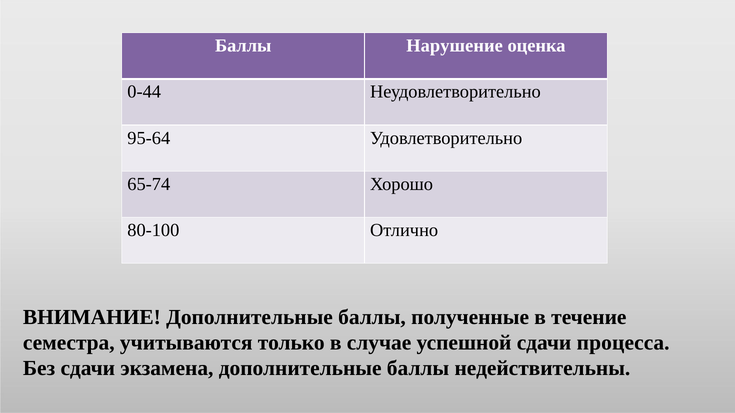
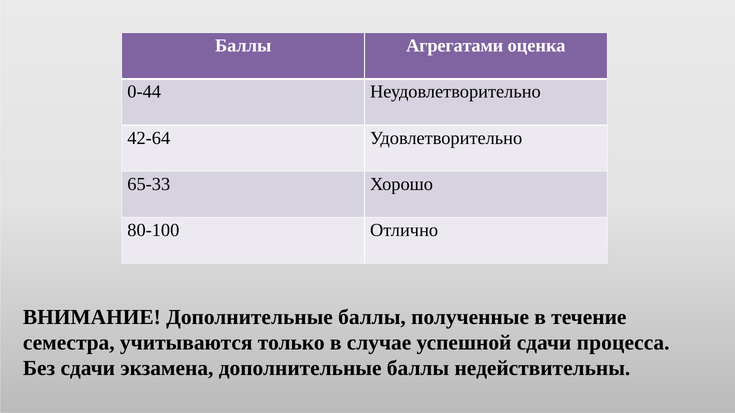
Нарушение: Нарушение -> Агрегатами (455, 46)
95-64: 95-64 -> 42-64 (149, 138)
65-74: 65-74 -> 65-33 (149, 184)
